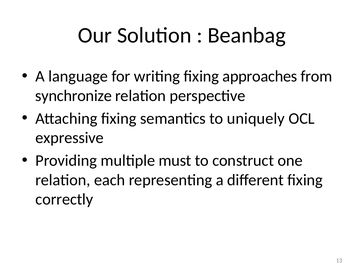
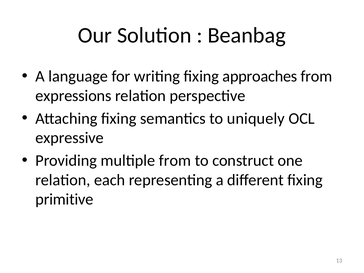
synchronize: synchronize -> expressions (73, 96)
multiple must: must -> from (175, 161)
correctly: correctly -> primitive (64, 199)
